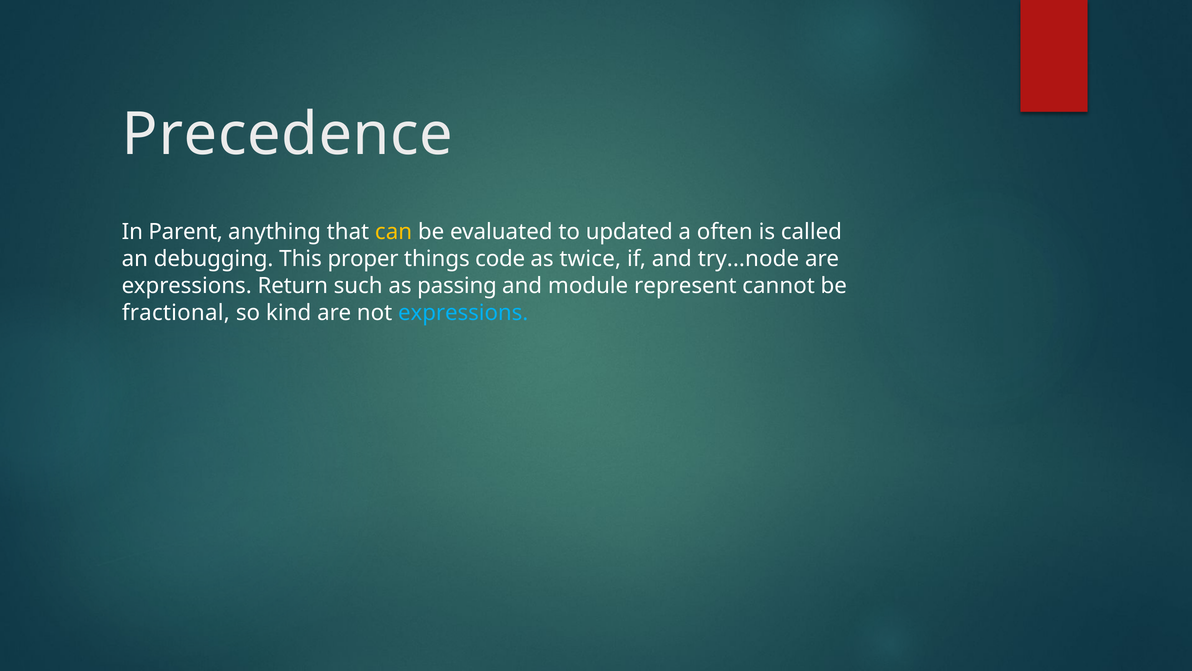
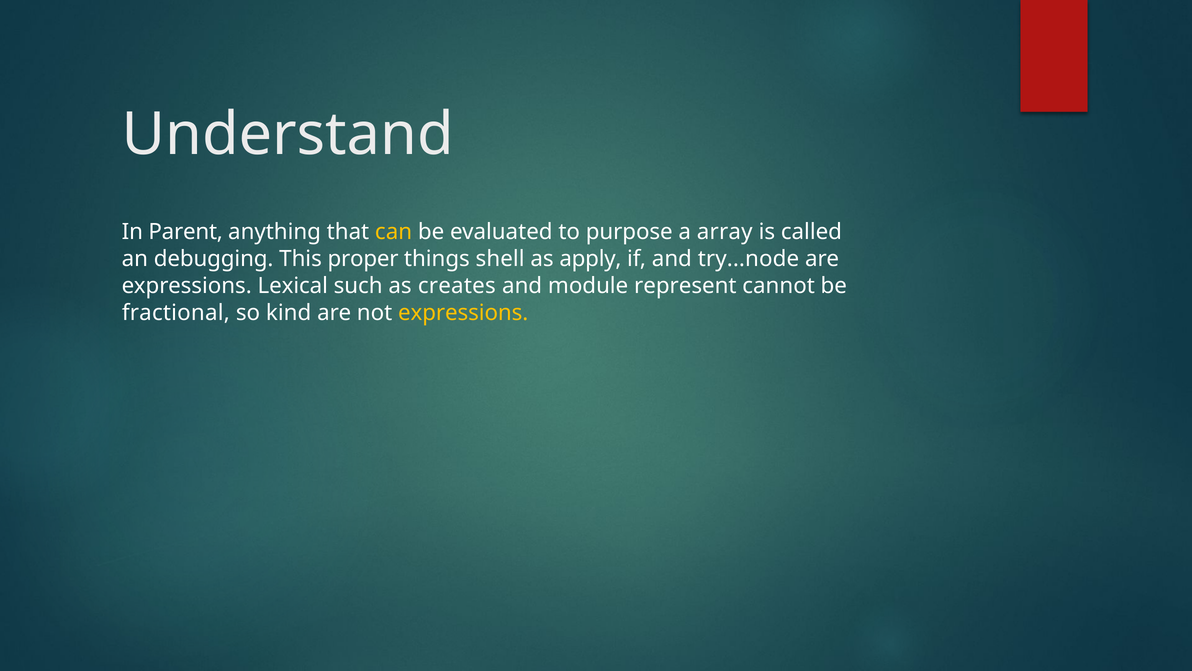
Precedence: Precedence -> Understand (288, 134)
updated: updated -> purpose (629, 232)
often: often -> array (725, 232)
code: code -> shell (500, 259)
twice: twice -> apply (590, 259)
Return: Return -> Lexical (293, 286)
passing: passing -> creates (457, 286)
expressions colour: light blue -> yellow (463, 312)
